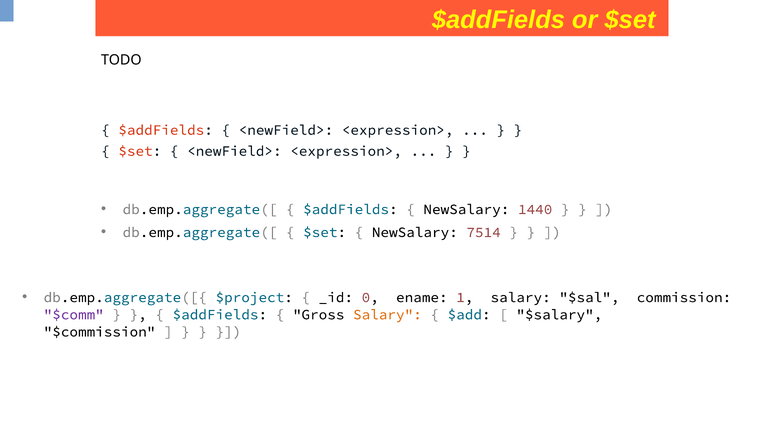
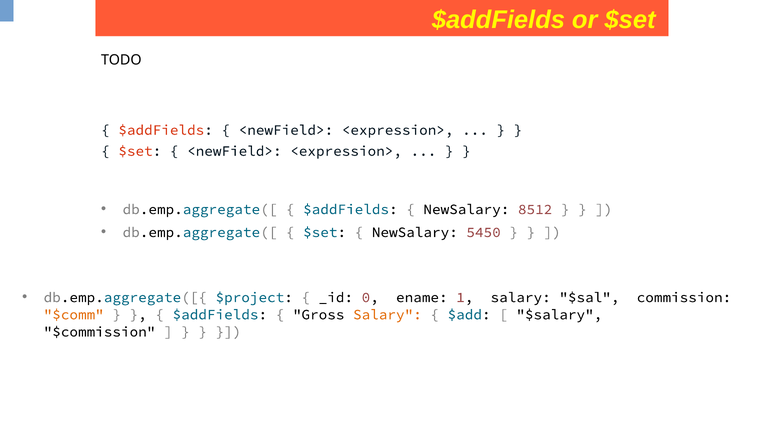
1440: 1440 -> 8512 (535, 209)
7514: 7514 -> 5450 (484, 232)
$comm colour: purple -> orange (74, 314)
